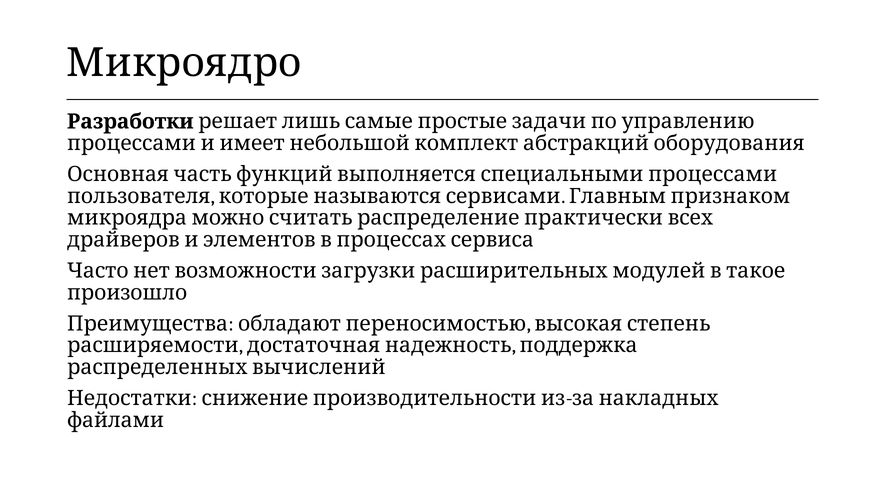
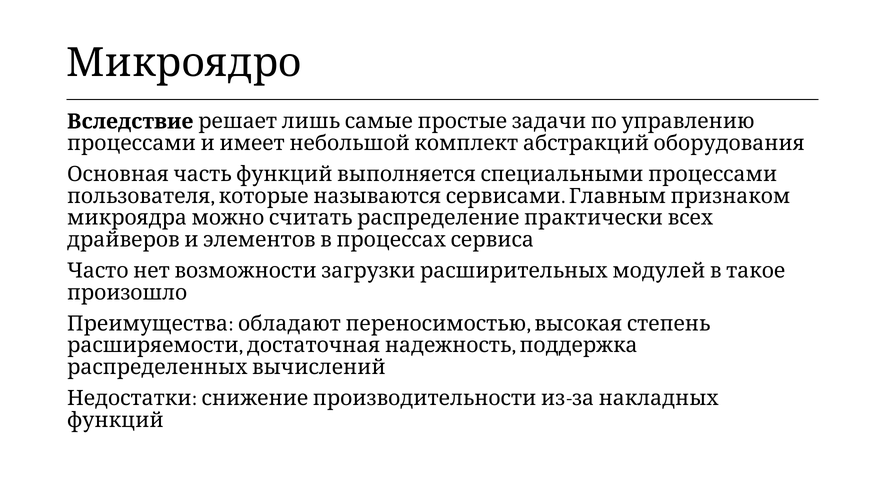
Разработки: Разработки -> Вследствие (130, 122)
файлами: файлами -> функций (115, 420)
